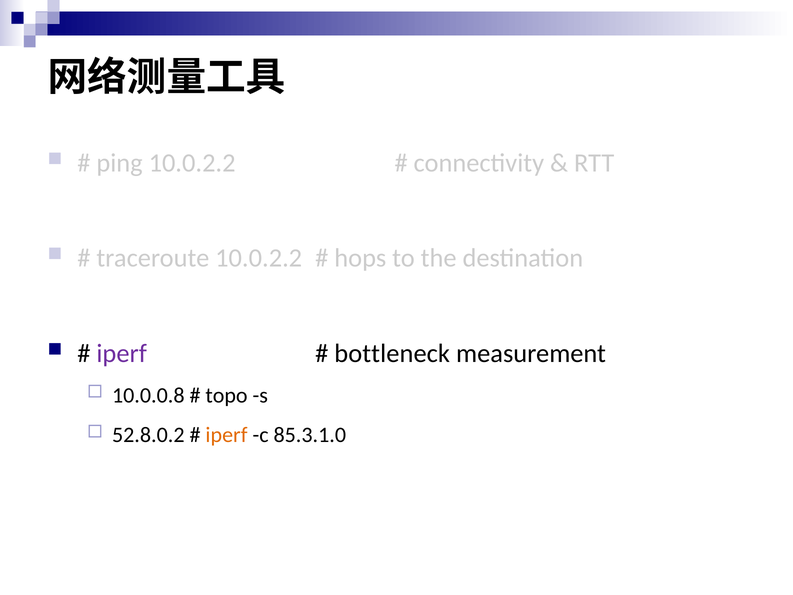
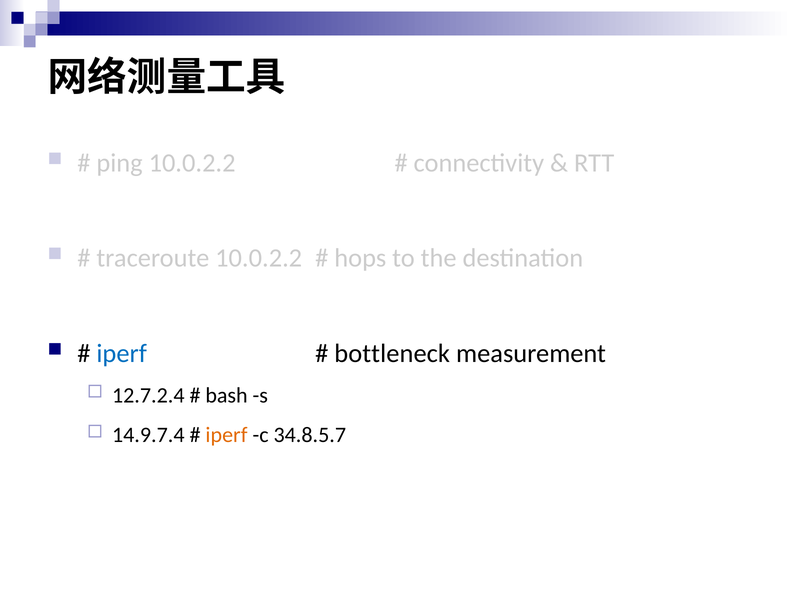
iperf colour: purple -> blue (122, 353)
10.0.0.8: 10.0.0.8 -> 12.7.2.4 (148, 395)
topo: topo -> bash (227, 395)
52.8.0.2: 52.8.0.2 -> 14.9.7.4 (148, 435)
85.3.1.0: 85.3.1.0 -> 34.8.5.7 (310, 435)
